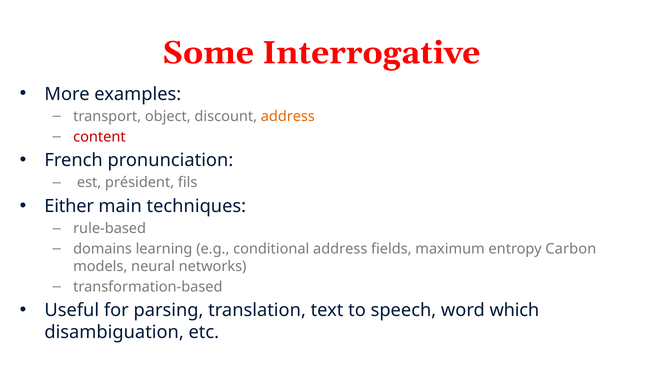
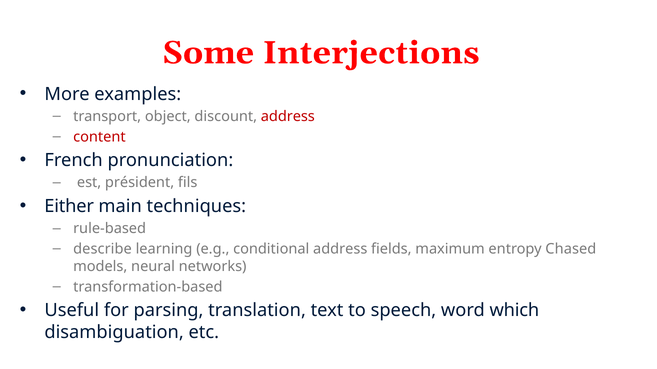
Interrogative: Interrogative -> Interjections (371, 53)
address colour: orange -> red (288, 117)
domains: domains -> describe (103, 249)
Carbon: Carbon -> Chased (571, 249)
